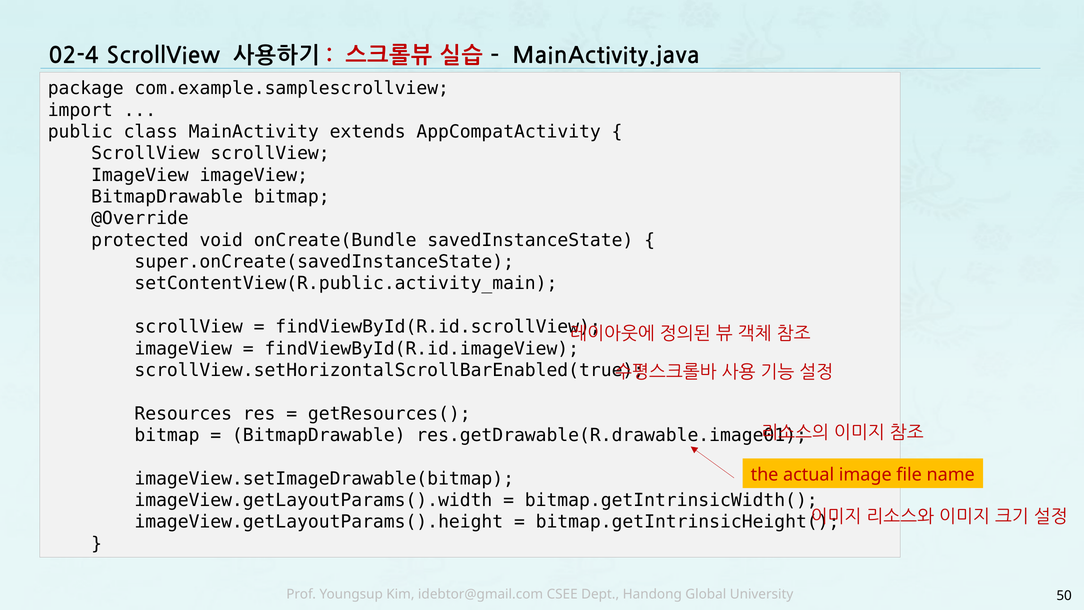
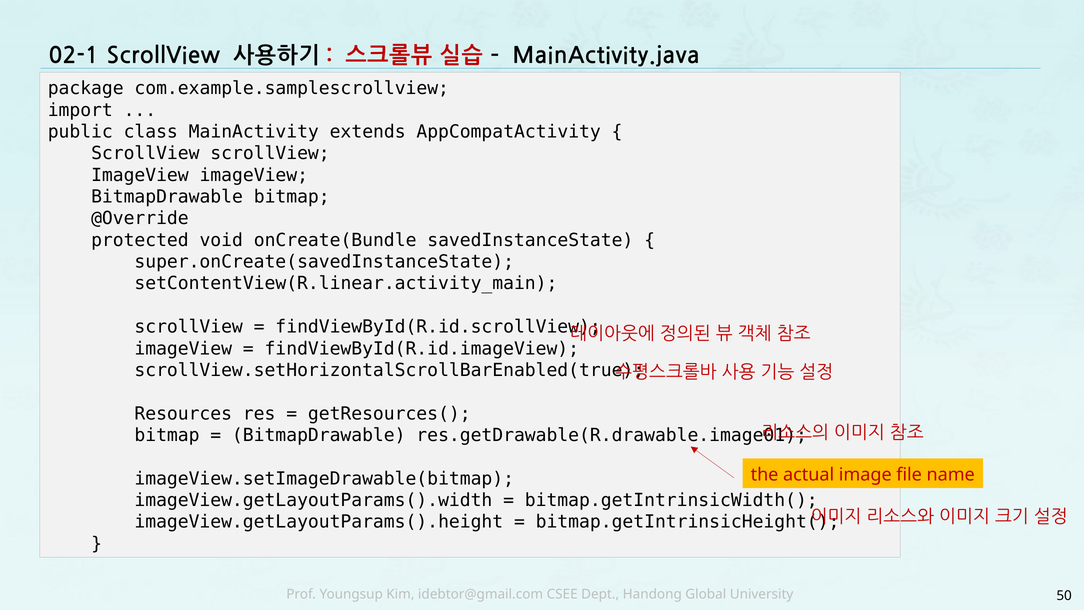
02-4: 02-4 -> 02-1 (74, 56)
setContentView(R.public.activity_main: setContentView(R.public.activity_main -> setContentView(R.linear.activity_main (346, 283)
